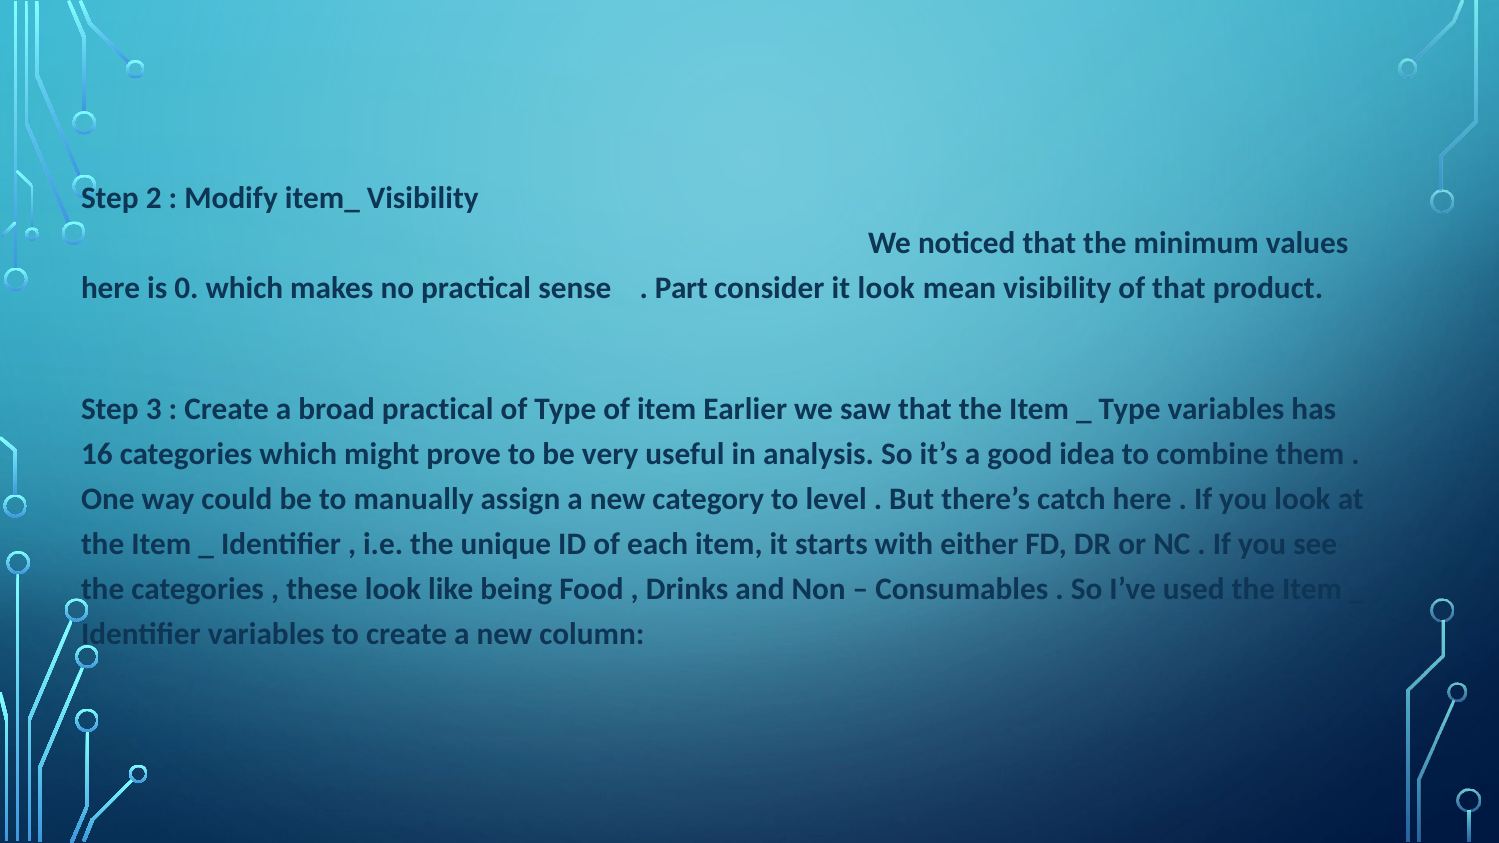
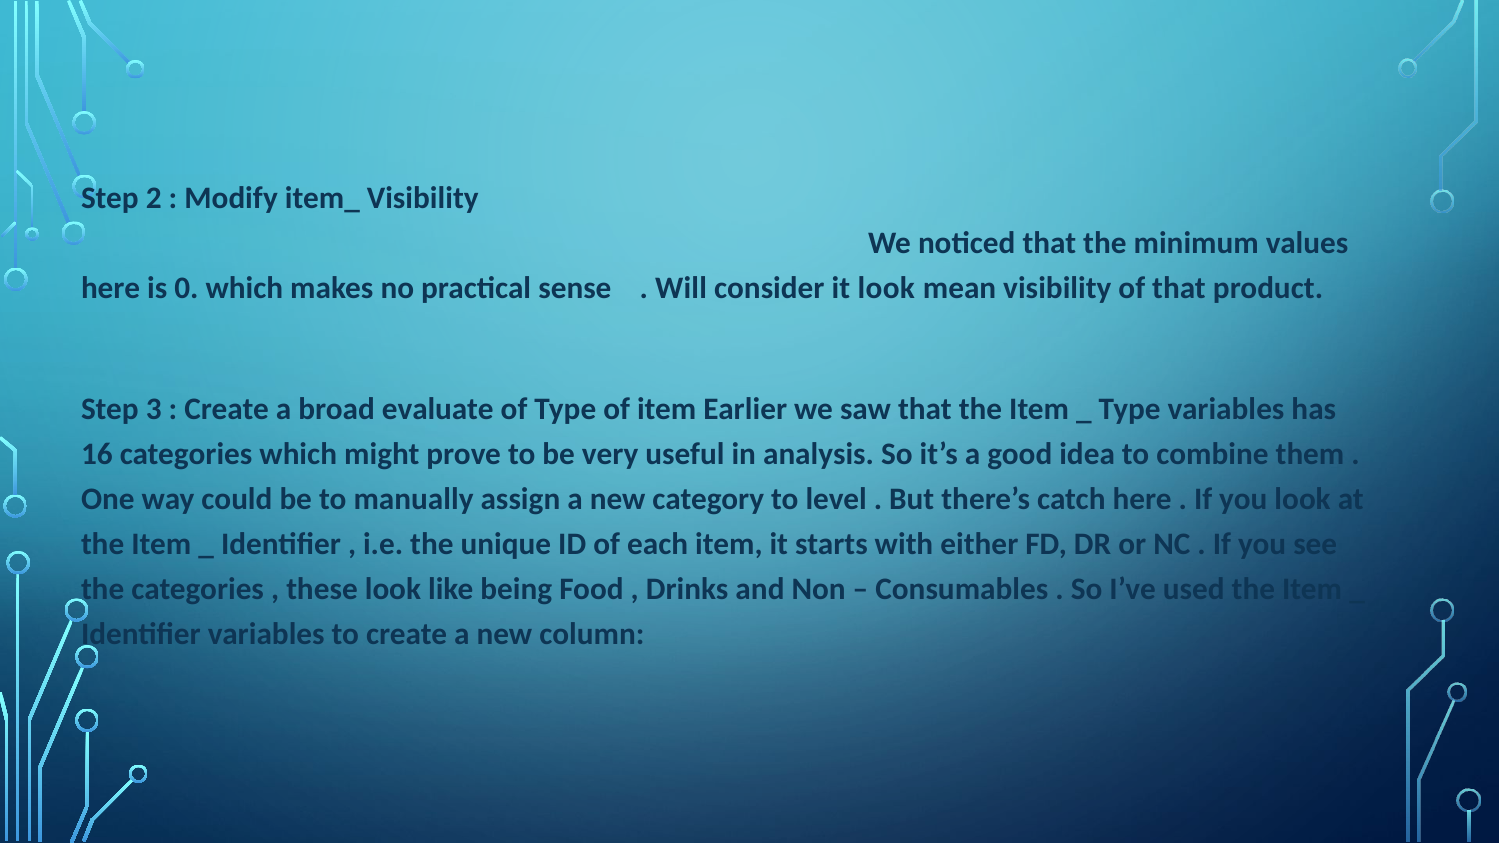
Part: Part -> Will (681, 288)
broad practical: practical -> evaluate (438, 410)
